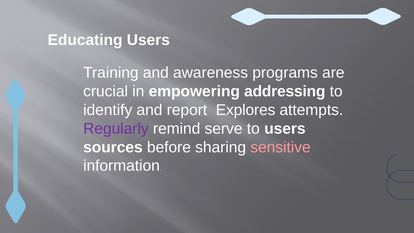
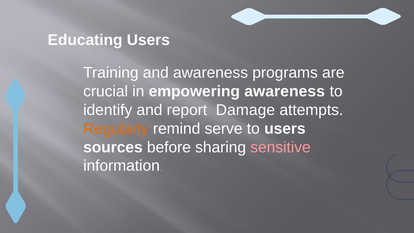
empowering addressing: addressing -> awareness (285, 91)
Explores: Explores -> Damage (245, 110)
Regularly colour: purple -> orange (116, 129)
